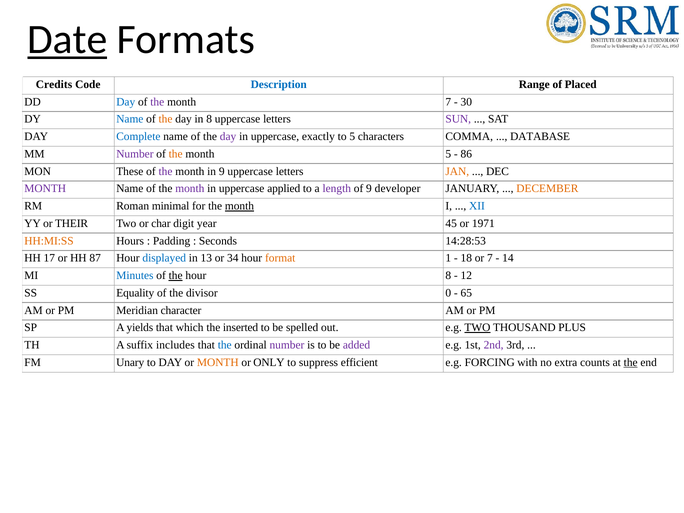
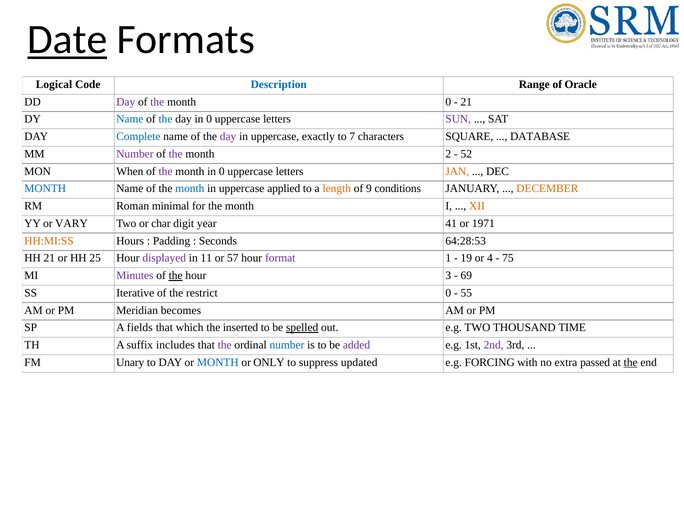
Credits: Credits -> Logical (54, 84)
Placed: Placed -> Oracle (581, 84)
Day colour: blue -> purple (126, 102)
month 7: 7 -> 0 (448, 102)
30: 30 -> 21 (466, 102)
the colour: orange -> blue (166, 119)
day in 8: 8 -> 0 (209, 119)
to 5: 5 -> 7 (352, 137)
COMMA: COMMA -> SQUARE (469, 137)
the colour: orange -> purple (176, 154)
month 5: 5 -> 2 (448, 154)
86: 86 -> 52 (466, 154)
These: These -> When (130, 171)
month in 9: 9 -> 0 (222, 171)
MONTH colour: purple -> blue (45, 189)
month colour: purple -> blue (190, 189)
length colour: purple -> orange (337, 189)
developer: developer -> conditions (398, 189)
month underline: present -> none (239, 206)
XII colour: blue -> orange (477, 206)
THEIR: THEIR -> VARY (71, 223)
45: 45 -> 41 (451, 223)
14:28:53: 14:28:53 -> 64:28:53 (466, 241)
HH 17: 17 -> 21 (49, 258)
87: 87 -> 25 (95, 258)
displayed colour: blue -> purple (164, 258)
13: 13 -> 11 (206, 258)
34: 34 -> 57 (233, 258)
format colour: orange -> purple (280, 258)
18: 18 -> 19 (466, 258)
or 7: 7 -> 4 (490, 258)
14: 14 -> 75 (508, 258)
Minutes colour: blue -> purple (135, 276)
hour 8: 8 -> 3 (448, 276)
12: 12 -> 69 (466, 276)
Equality: Equality -> Iterative (135, 293)
divisor: divisor -> restrict (202, 293)
65: 65 -> 55 (466, 293)
character: character -> becomes (181, 310)
yields: yields -> fields (140, 328)
spelled underline: none -> present (302, 328)
TWO underline: present -> none (477, 328)
PLUS: PLUS -> TIME (572, 328)
the colour: blue -> purple (225, 345)
number colour: purple -> blue (287, 345)
MONTH colour: orange -> blue (218, 362)
efficient: efficient -> updated (359, 362)
counts: counts -> passed (595, 362)
